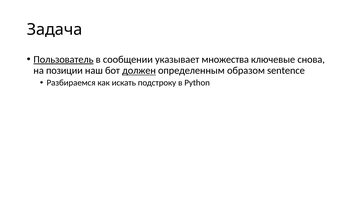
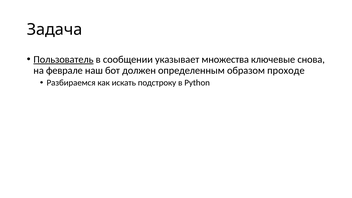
позиции: позиции -> феврале (64, 71)
должен underline: present -> none (139, 71)
sentence: sentence -> проходе (286, 71)
